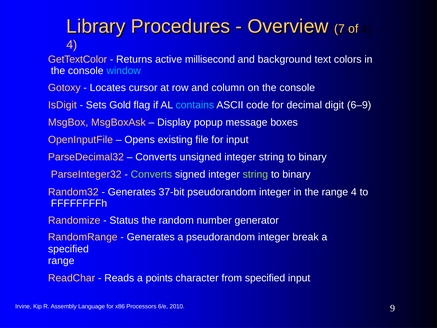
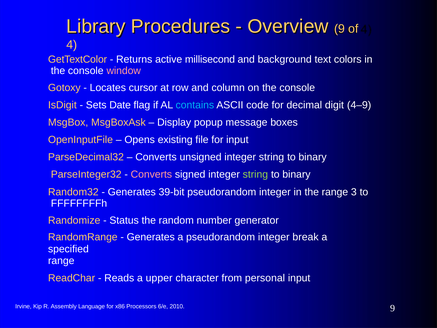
Overview 7: 7 -> 9 (339, 29)
window colour: light blue -> pink (124, 71)
Gold: Gold -> Date (120, 105)
6–9: 6–9 -> 4–9 (359, 105)
Converts colour: light green -> pink (151, 174)
37-bit: 37-bit -> 39-bit (172, 192)
range 4: 4 -> 3 (354, 192)
points: points -> upper (159, 278)
from specified: specified -> personal (265, 278)
